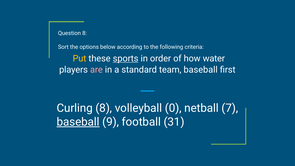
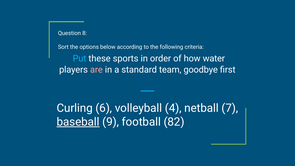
Put colour: yellow -> light blue (79, 58)
sports underline: present -> none (126, 58)
team baseball: baseball -> goodbye (201, 70)
Curling 8: 8 -> 6 (104, 108)
0: 0 -> 4 (173, 108)
31: 31 -> 82 (174, 122)
